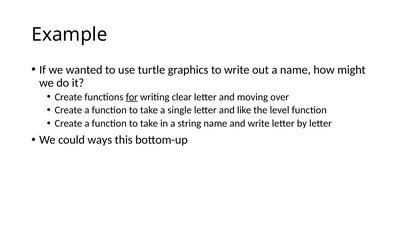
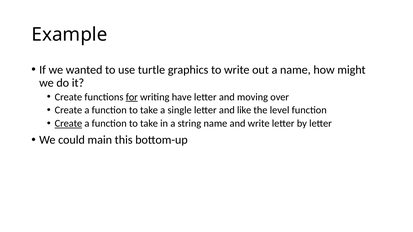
clear: clear -> have (182, 97)
Create underline: none -> present (68, 124)
ways: ways -> main (100, 140)
